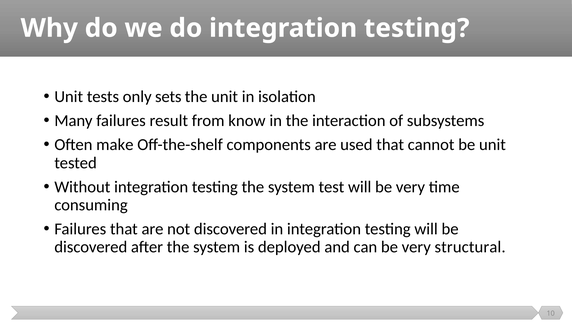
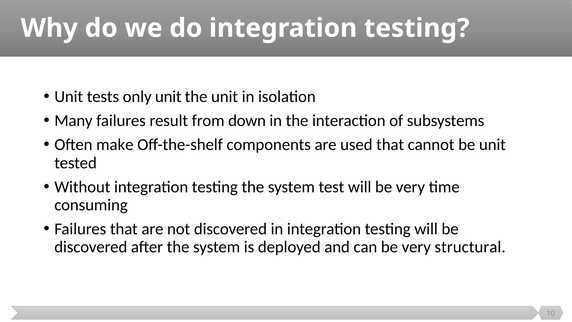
only sets: sets -> unit (168, 97)
know: know -> down (247, 121)
